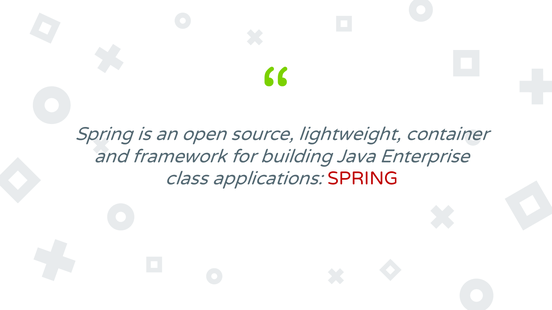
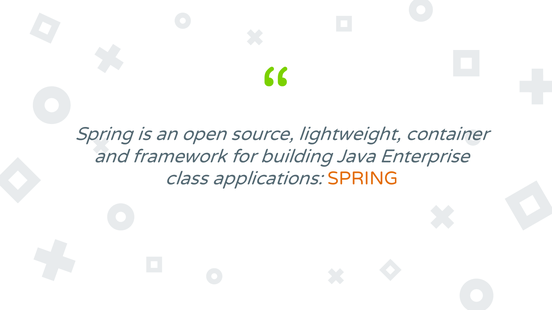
SPRING colour: red -> orange (363, 179)
